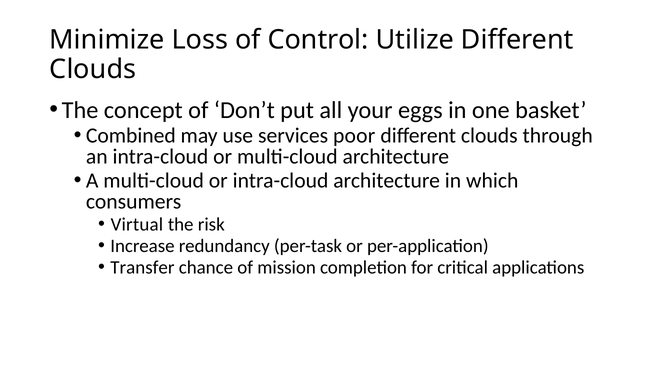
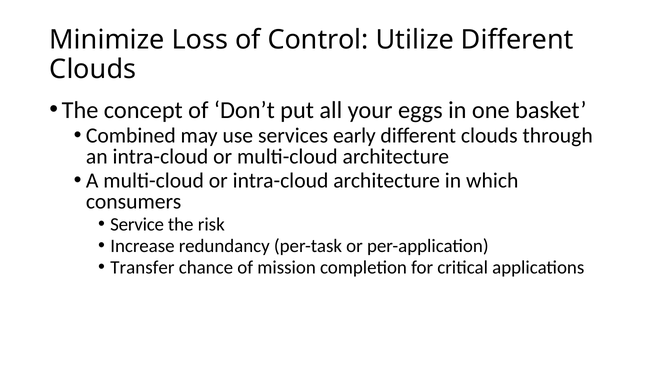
poor: poor -> early (354, 136)
Virtual: Virtual -> Service (137, 225)
